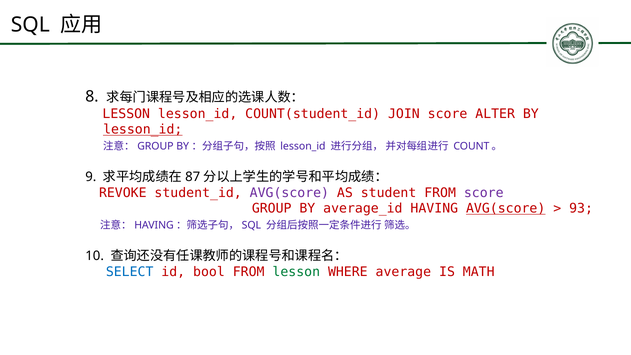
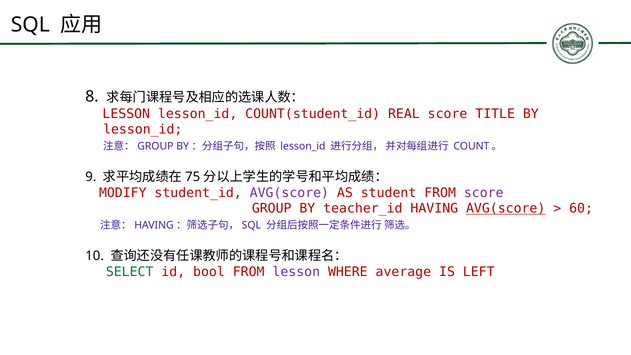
JOIN: JOIN -> REAL (404, 114)
ALTER: ALTER -> TITLE (495, 114)
lesson_id underline: present -> none (143, 130)
87: 87 -> 75 (193, 177)
REVOKE: REVOKE -> MODIFY (123, 193)
average_id: average_id -> teacher_id (363, 208)
93: 93 -> 60 (581, 208)
SELECT colour: blue -> green (130, 272)
lesson colour: green -> purple (296, 272)
MATH: MATH -> LEFT (479, 272)
